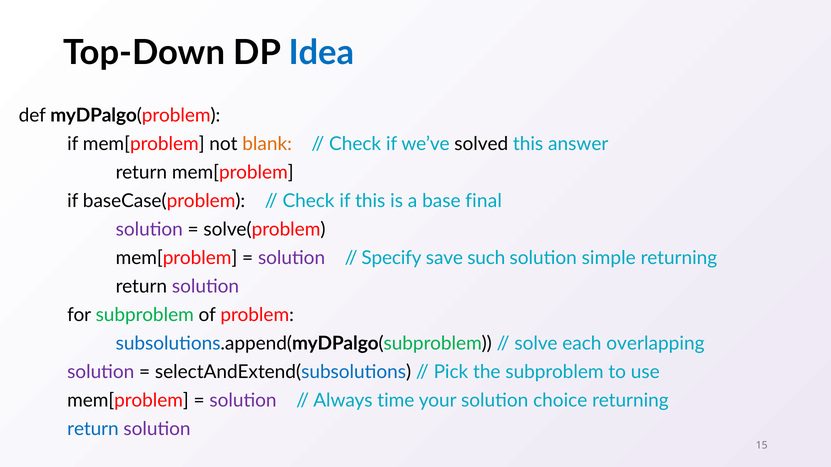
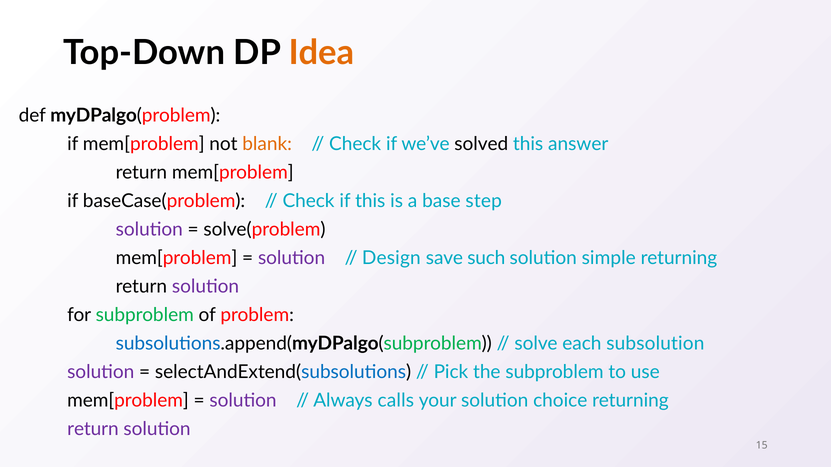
Idea colour: blue -> orange (321, 53)
final: final -> step (484, 201)
Specify: Specify -> Design (391, 258)
overlapping: overlapping -> subsolution (655, 344)
time: time -> calls (396, 401)
return colour: blue -> purple (93, 429)
